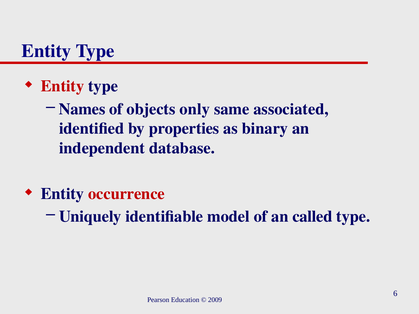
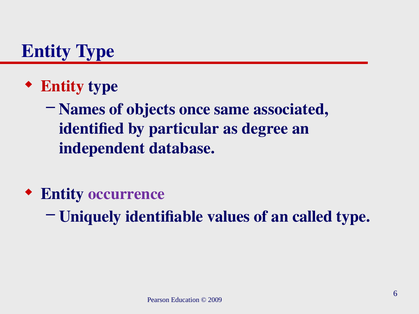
only: only -> once (195, 109)
properties: properties -> particular (184, 129)
binary: binary -> degree (265, 129)
occurrence colour: red -> purple (126, 194)
model: model -> values (229, 217)
